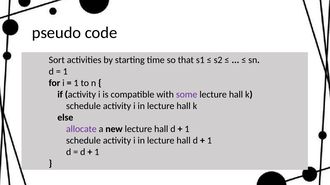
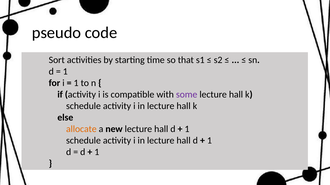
allocate colour: purple -> orange (81, 129)
